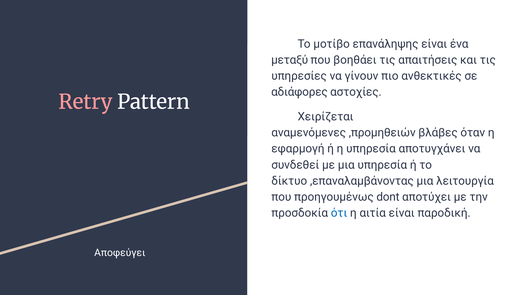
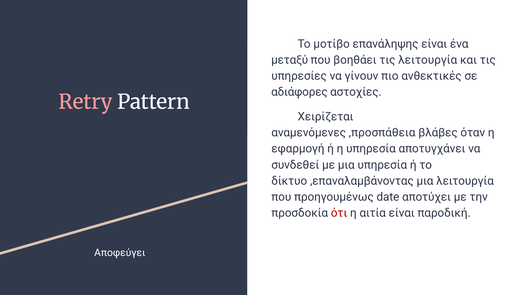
τις απαιτήσεις: απαιτήσεις -> λειτουργία (428, 60)
,προμηθειών: ,προμηθειών -> ,προσπάθεια (382, 133)
dont: dont -> date (388, 197)
ότι colour: blue -> red (339, 213)
